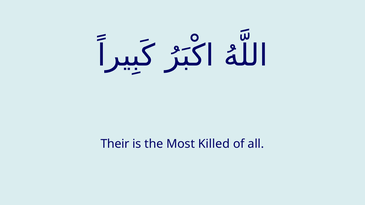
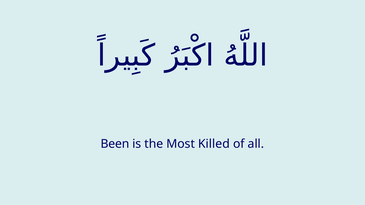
Their: Their -> Been (115, 144)
